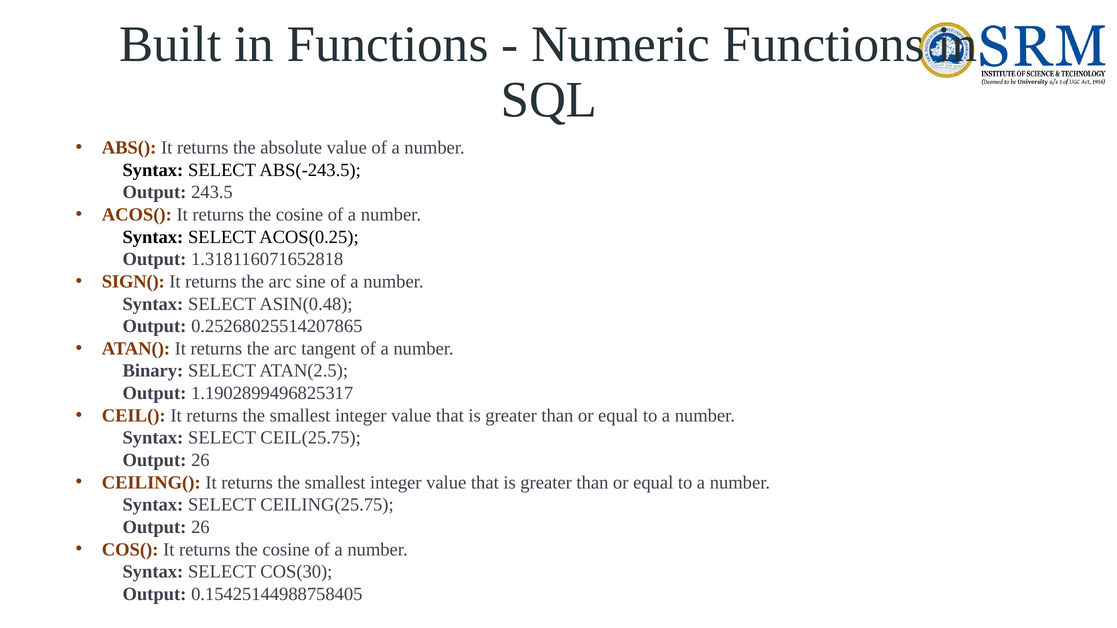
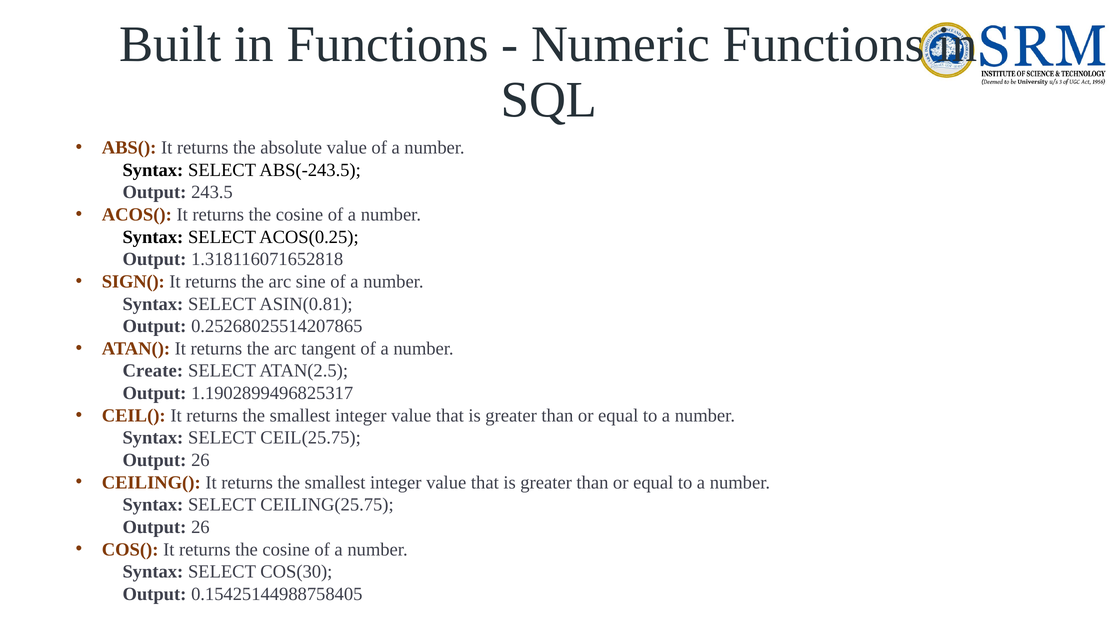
ASIN(0.48: ASIN(0.48 -> ASIN(0.81 (306, 304)
Binary: Binary -> Create (153, 371)
